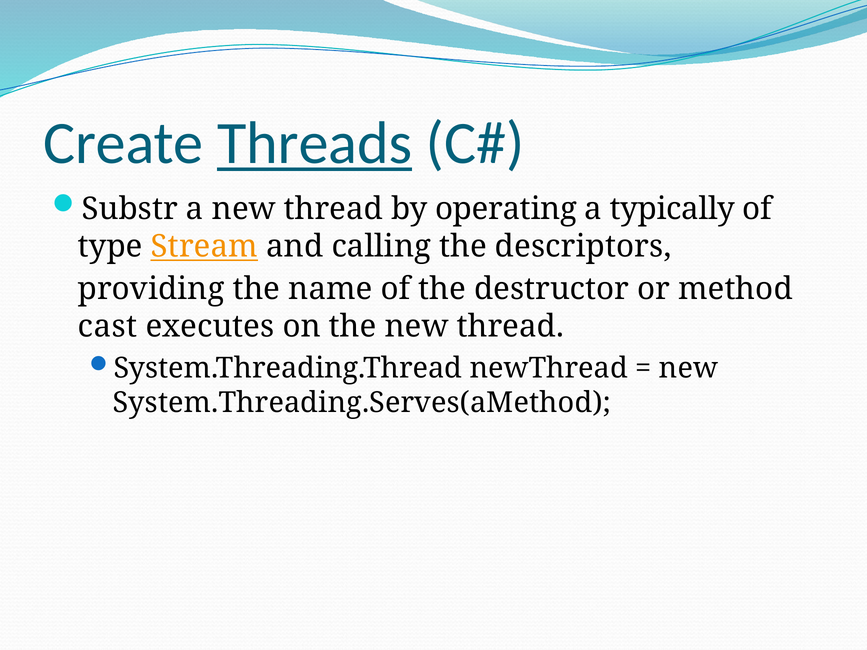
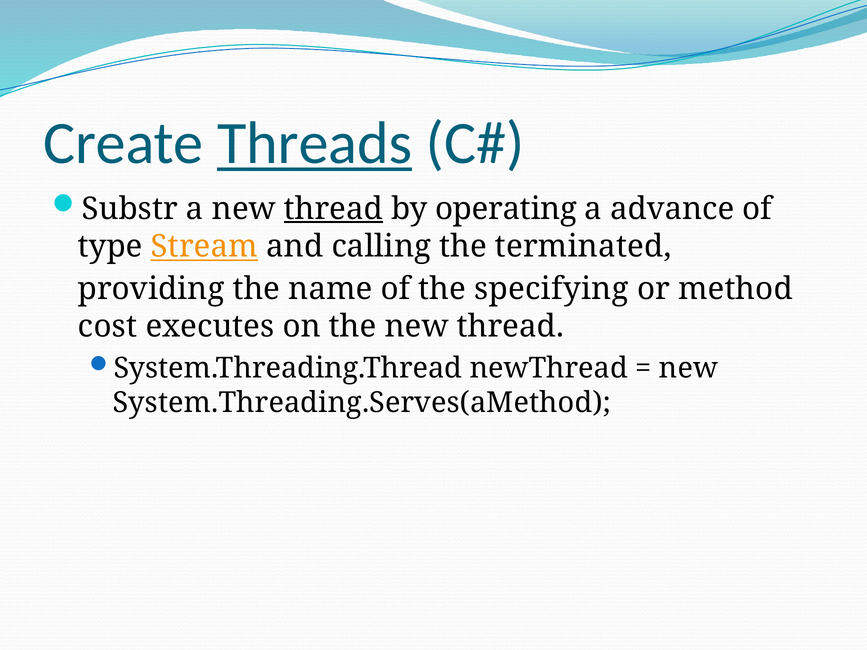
thread underline: none -> present (333, 209)
typically: typically -> advance (672, 209)
descriptors: descriptors -> terminated (583, 246)
destructor: destructor -> specifying (552, 289)
cast: cast -> cost (108, 327)
